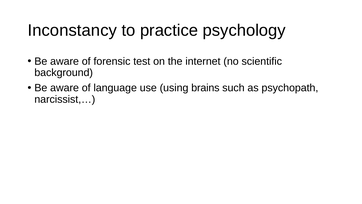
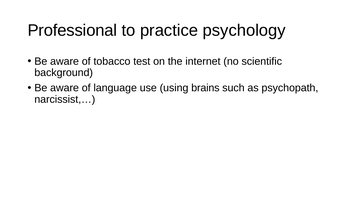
Inconstancy: Inconstancy -> Professional (72, 30)
forensic: forensic -> tobacco (112, 61)
